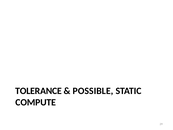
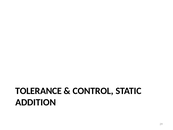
POSSIBLE: POSSIBLE -> CONTROL (93, 91)
COMPUTE: COMPUTE -> ADDITION (36, 102)
